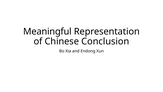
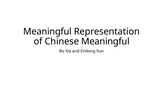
Chinese Conclusion: Conclusion -> Meaningful (105, 41)
